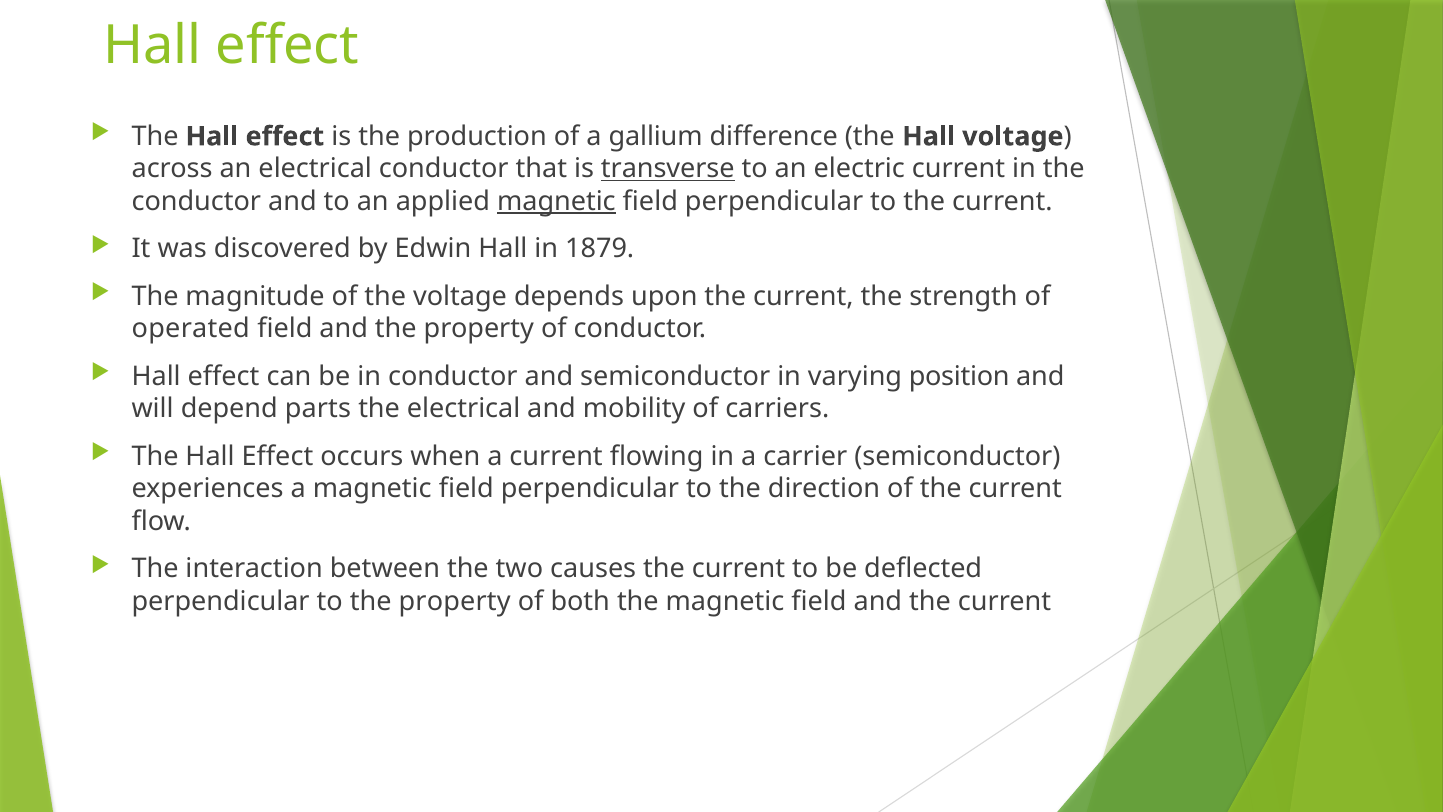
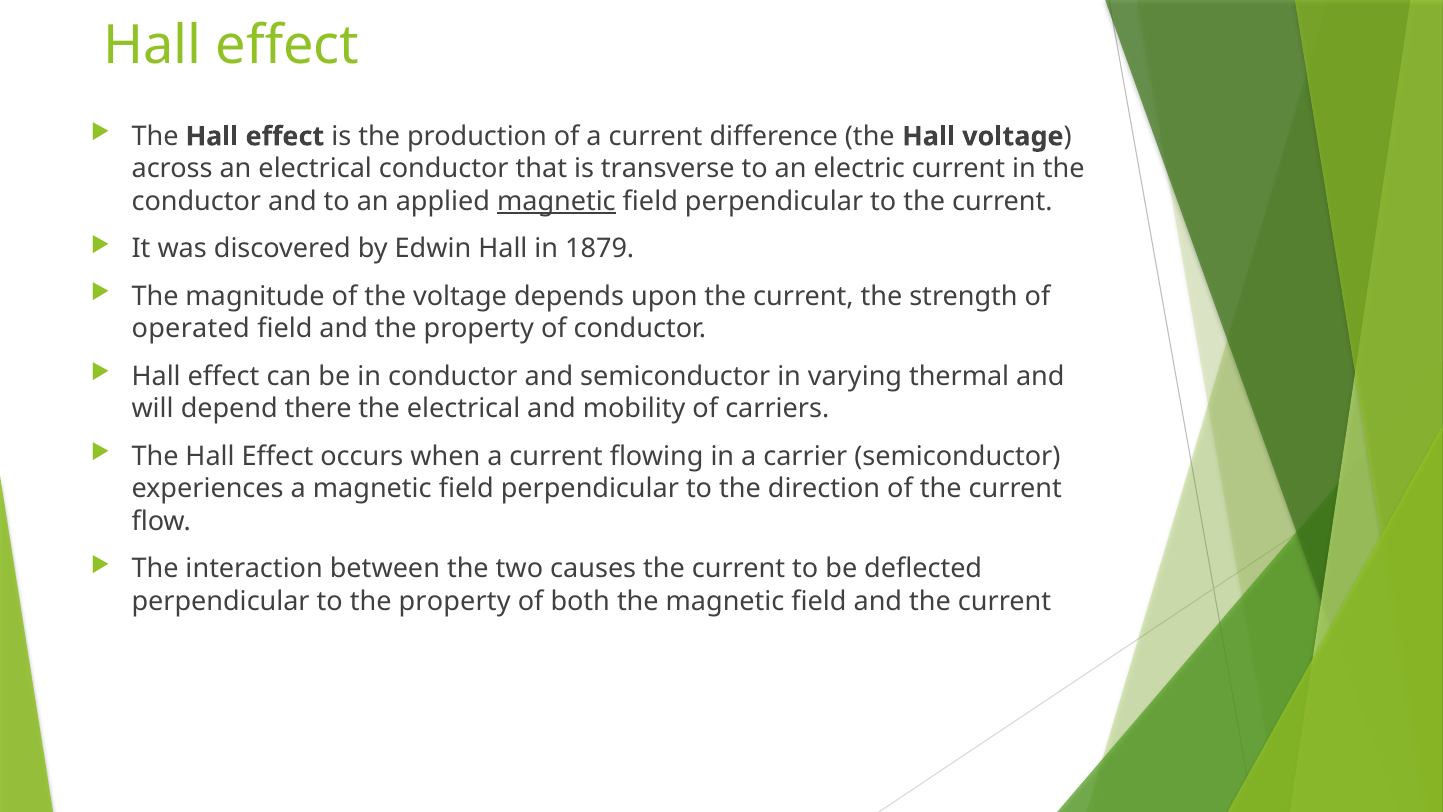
of a gallium: gallium -> current (656, 136)
transverse underline: present -> none (668, 169)
position: position -> thermal (959, 376)
parts: parts -> there (318, 409)
